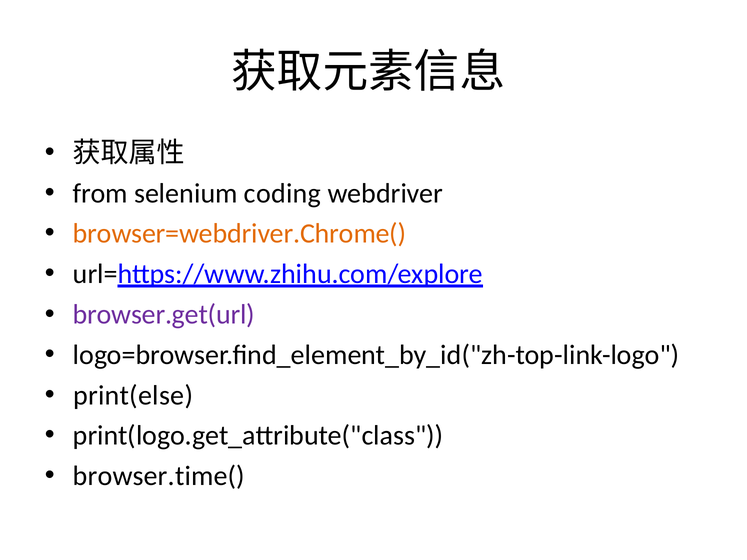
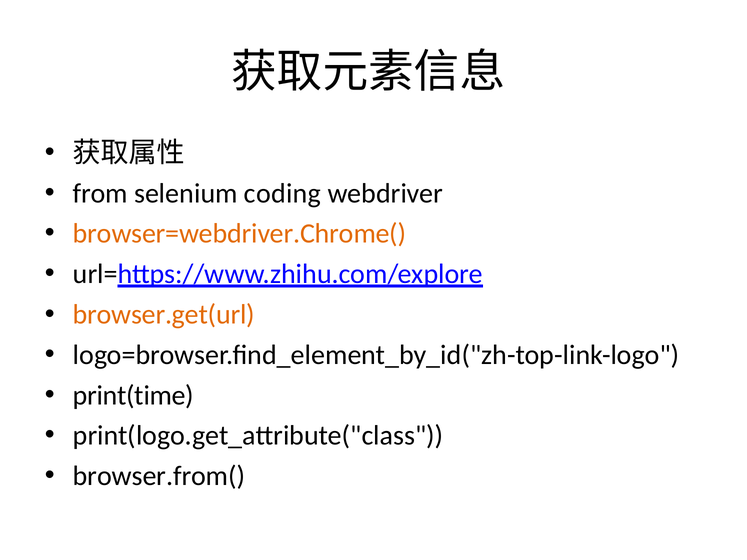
browser.get(url colour: purple -> orange (164, 315)
print(else: print(else -> print(time (133, 395)
browser.time(: browser.time( -> browser.from( (159, 476)
